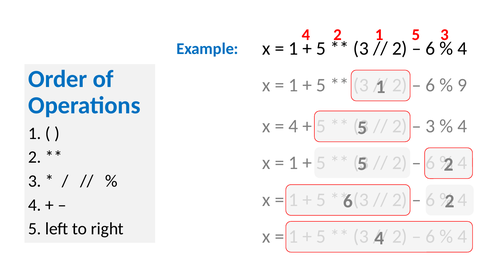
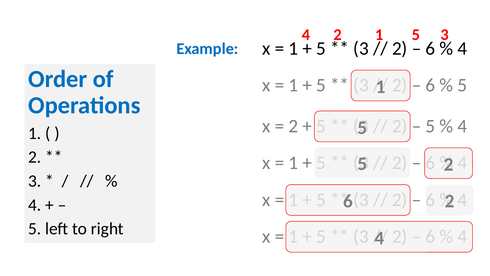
9: 9 -> 5 (462, 85)
4: 4 -> 2 (293, 126)
3: 3 -> 5 (430, 126)
